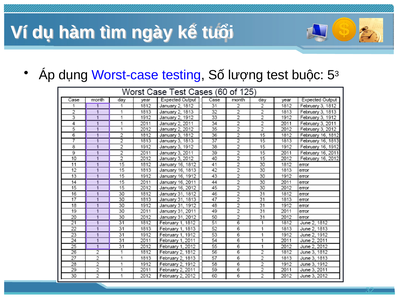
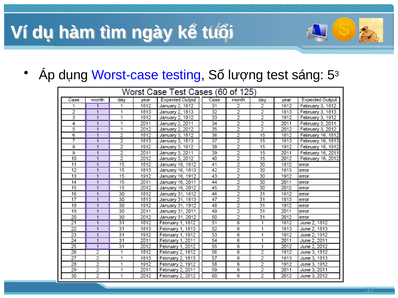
buộc: buộc -> sáng (308, 75)
